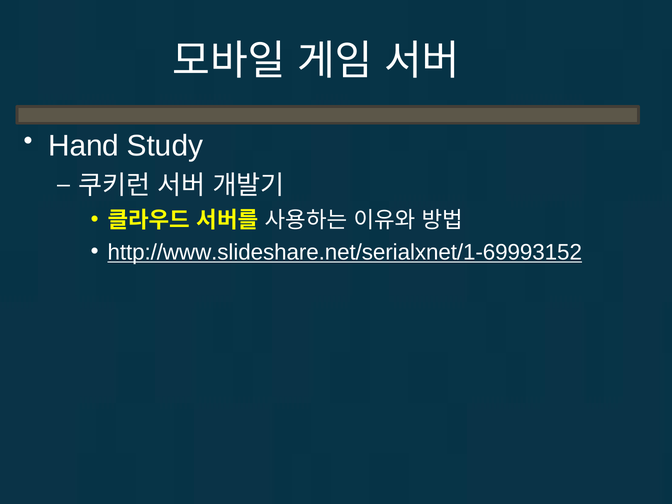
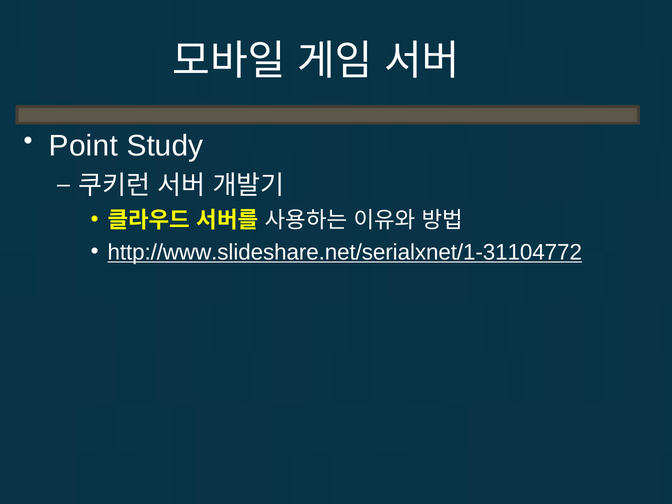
Hand: Hand -> Point (83, 146)
http://www.slideshare.net/serialxnet/1-69993152: http://www.slideshare.net/serialxnet/1-69993152 -> http://www.slideshare.net/serialxnet/1-31104772 (345, 252)
